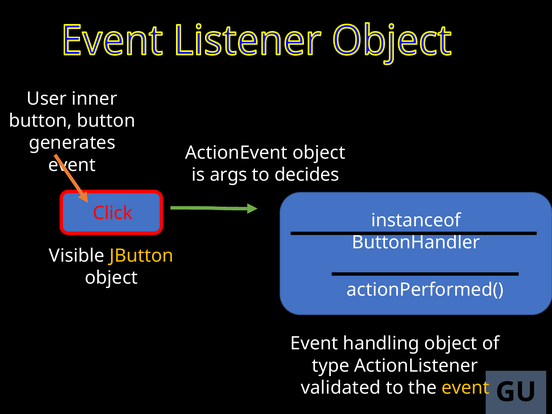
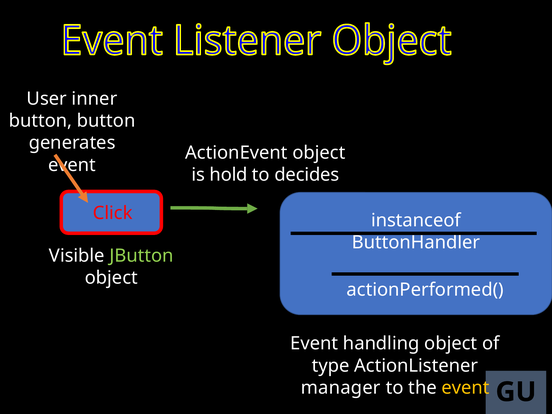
args: args -> hold (229, 175)
JButton colour: yellow -> light green (142, 256)
validated: validated -> manager (341, 388)
